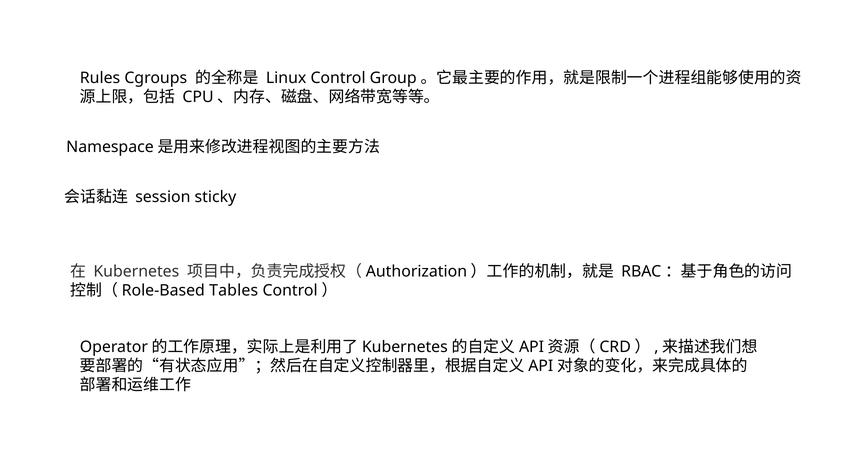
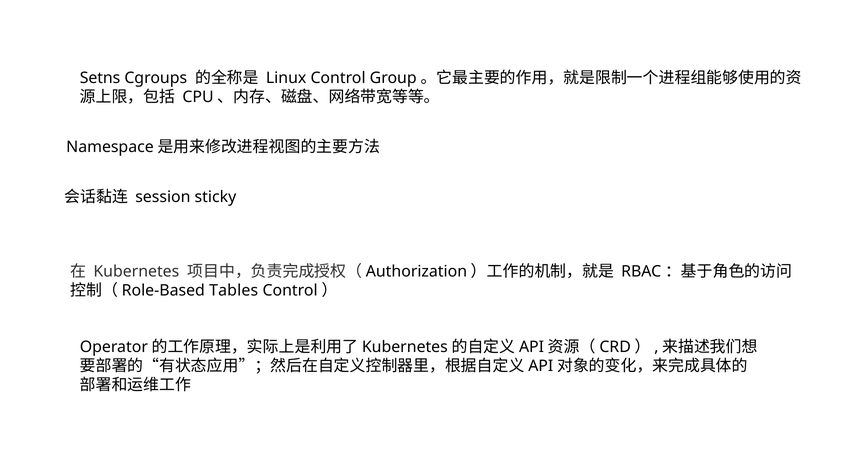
Rules: Rules -> Setns (100, 78)
